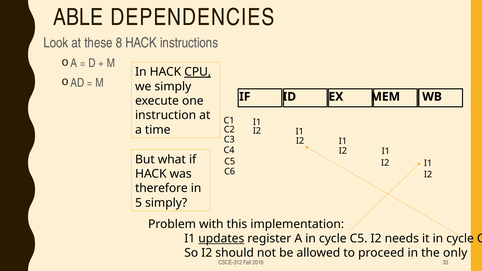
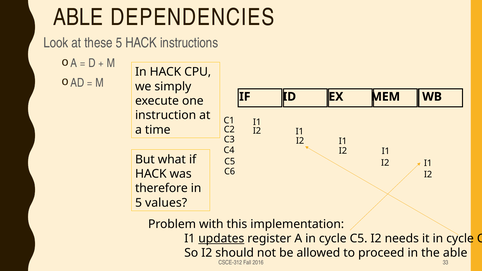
these 8: 8 -> 5 (119, 43)
CPU underline: present -> none (198, 72)
5 simply: simply -> values (166, 203)
the only: only -> able (455, 253)
